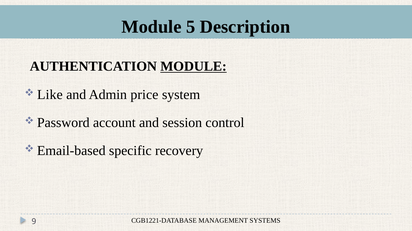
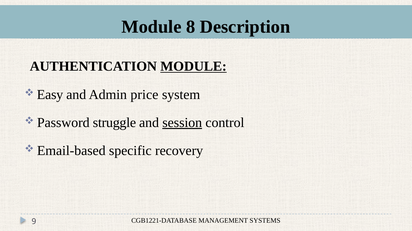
5: 5 -> 8 (191, 27)
Like: Like -> Easy (50, 95)
account: account -> struggle (114, 123)
session underline: none -> present (182, 123)
